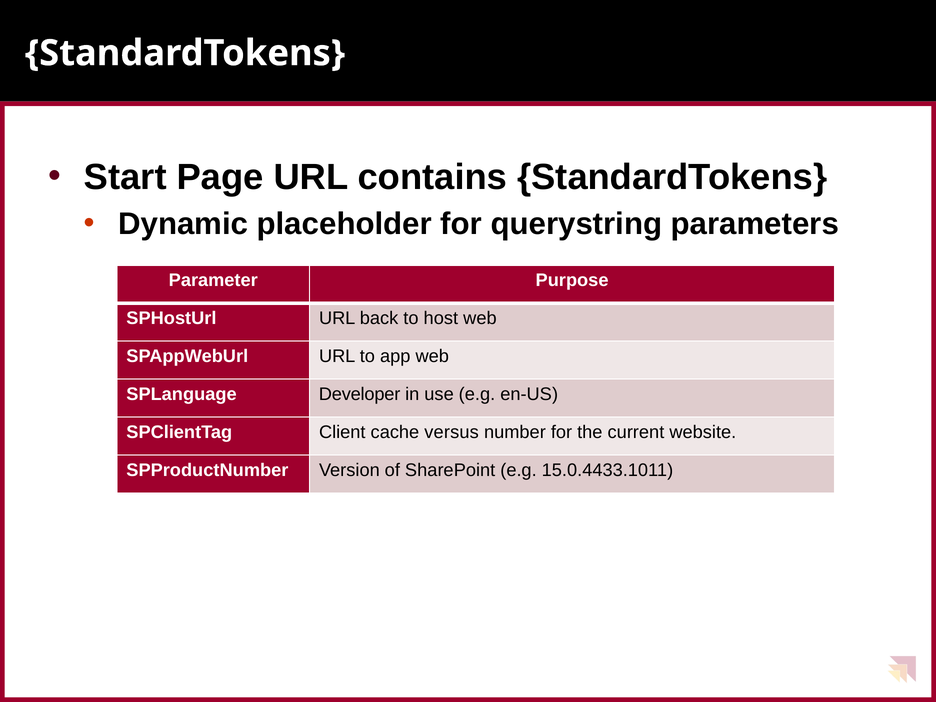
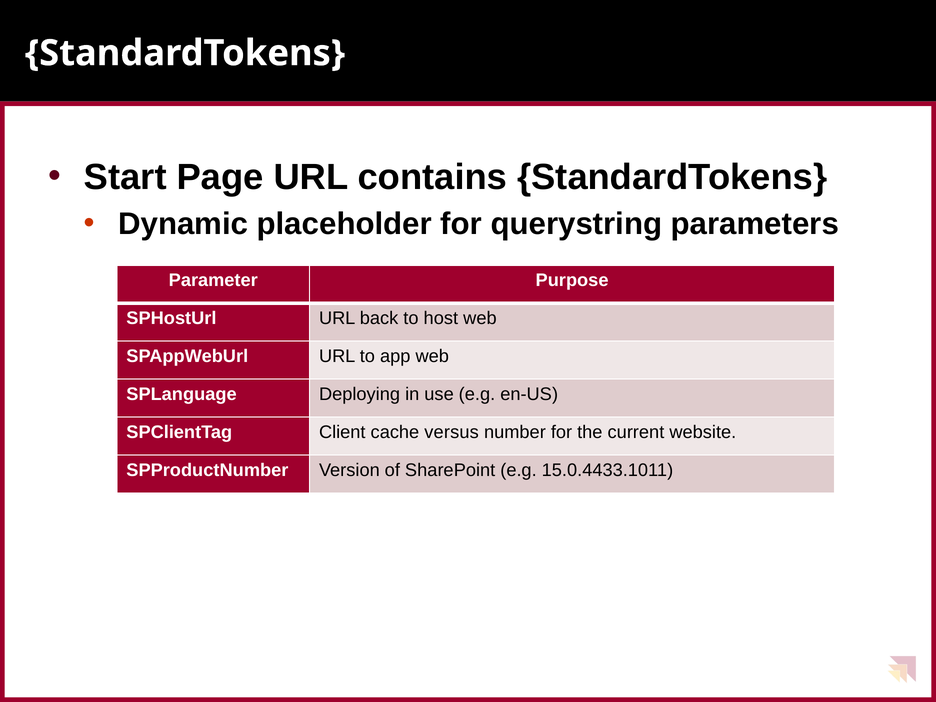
Developer: Developer -> Deploying (360, 394)
